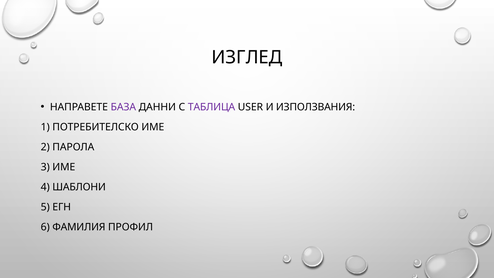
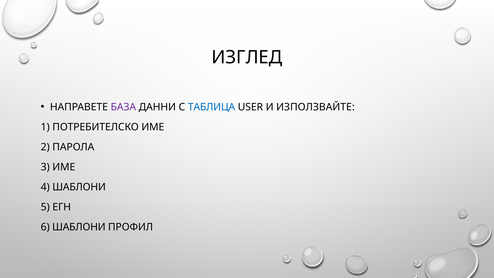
ТАБЛИЦА colour: purple -> blue (211, 107)
ИЗПОЛЗВАНИЯ: ИЗПОЛЗВАНИЯ -> ИЗПОЛЗВАЙТЕ (315, 107)
6 ФАМИЛИЯ: ФАМИЛИЯ -> ШАБЛОНИ (79, 227)
